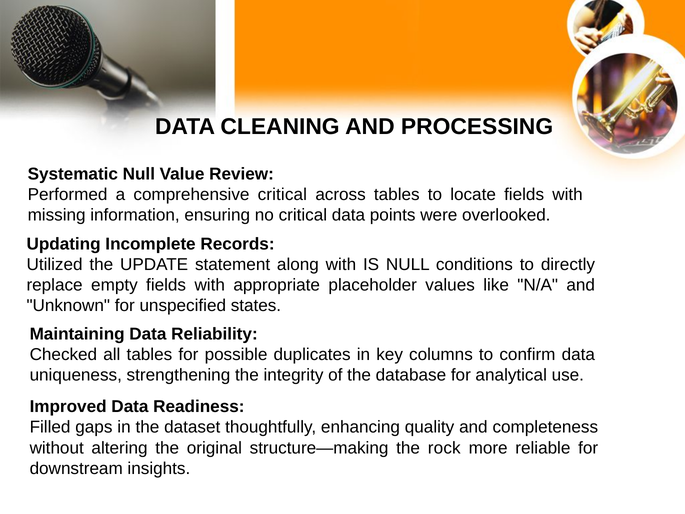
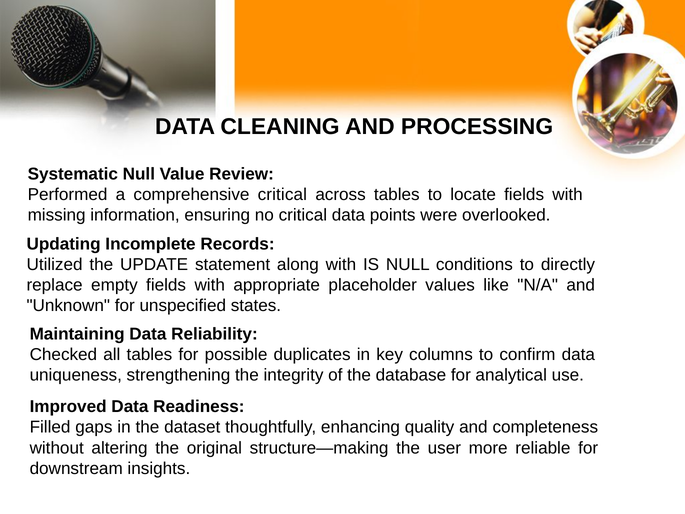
rock: rock -> user (444, 448)
